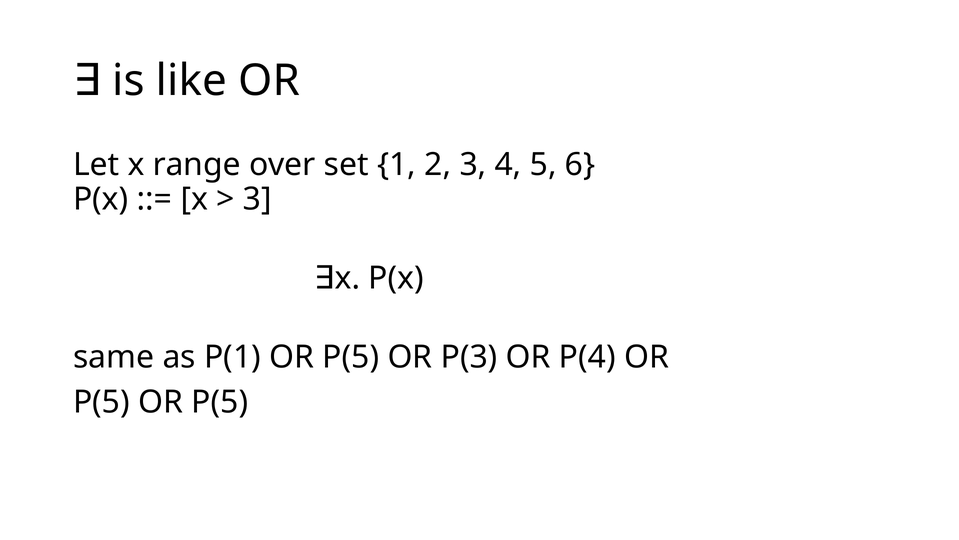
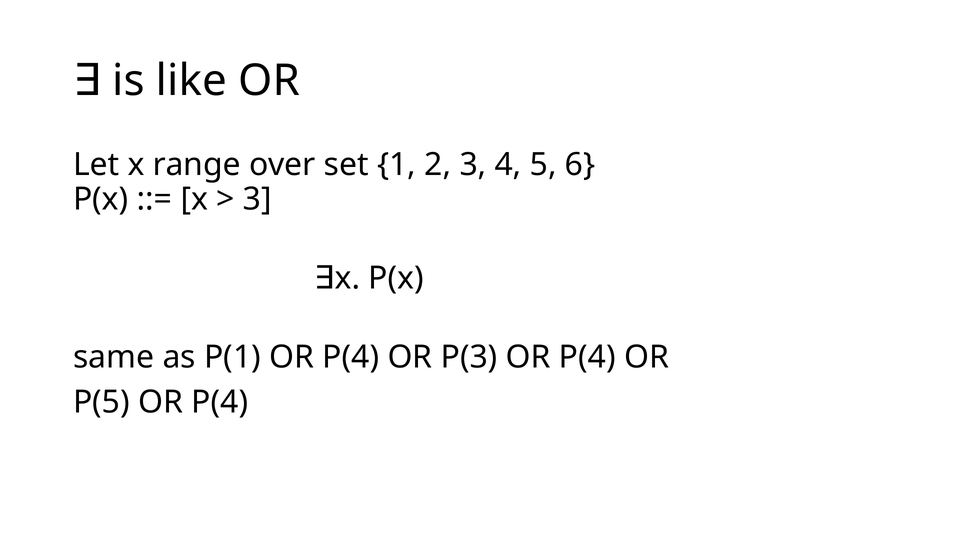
P(1 OR P(5: P(5 -> P(4 (351, 357)
P(5 OR P(5: P(5 -> P(4 (220, 402)
